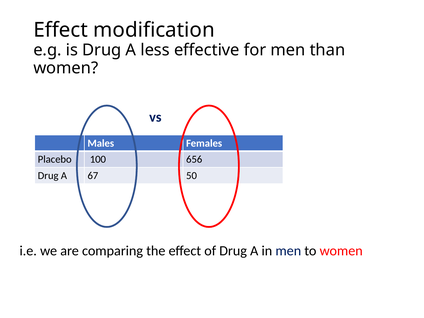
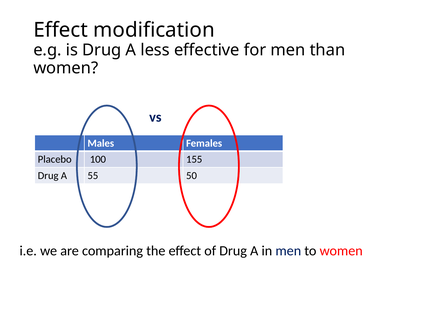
656: 656 -> 155 (194, 159)
67: 67 -> 55 (93, 176)
